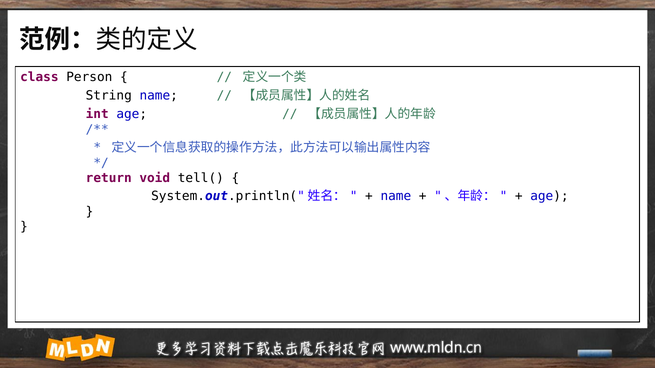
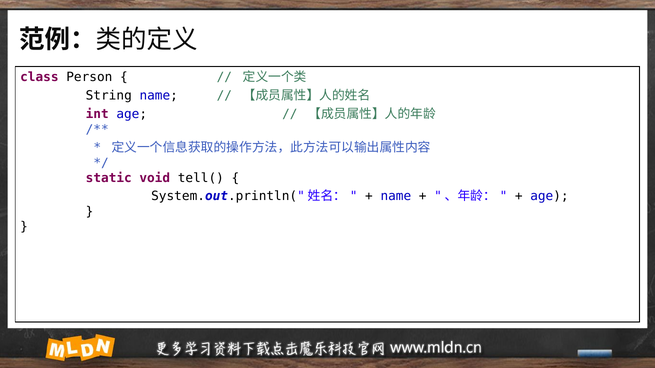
return: return -> static (109, 178)
